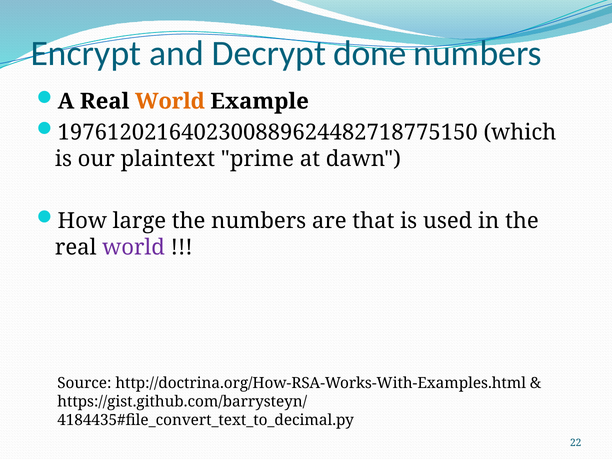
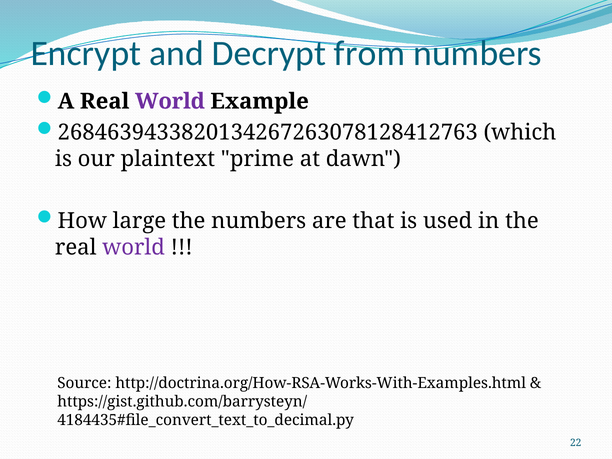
done: done -> from (370, 54)
World colour: orange -> purple (170, 101)
1976120216402300889624482718775150: 1976120216402300889624482718775150 -> 2684639433820134267263078128412763 (268, 132)
